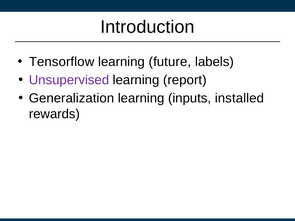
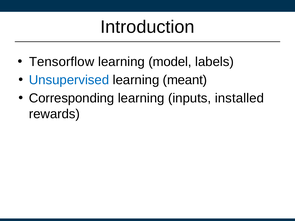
future: future -> model (170, 62)
Unsupervised colour: purple -> blue (69, 80)
report: report -> meant (185, 80)
Generalization: Generalization -> Corresponding (72, 98)
